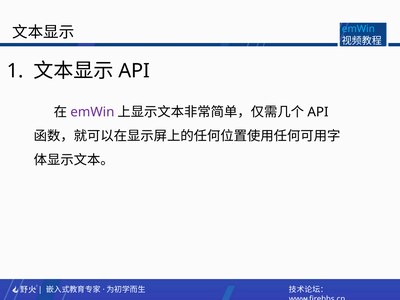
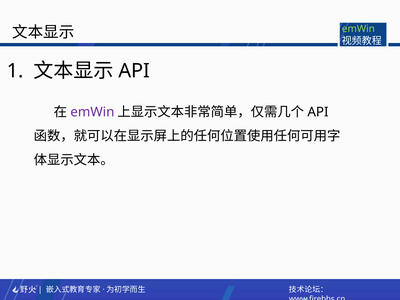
emWin colour: light blue -> light green (358, 29)
